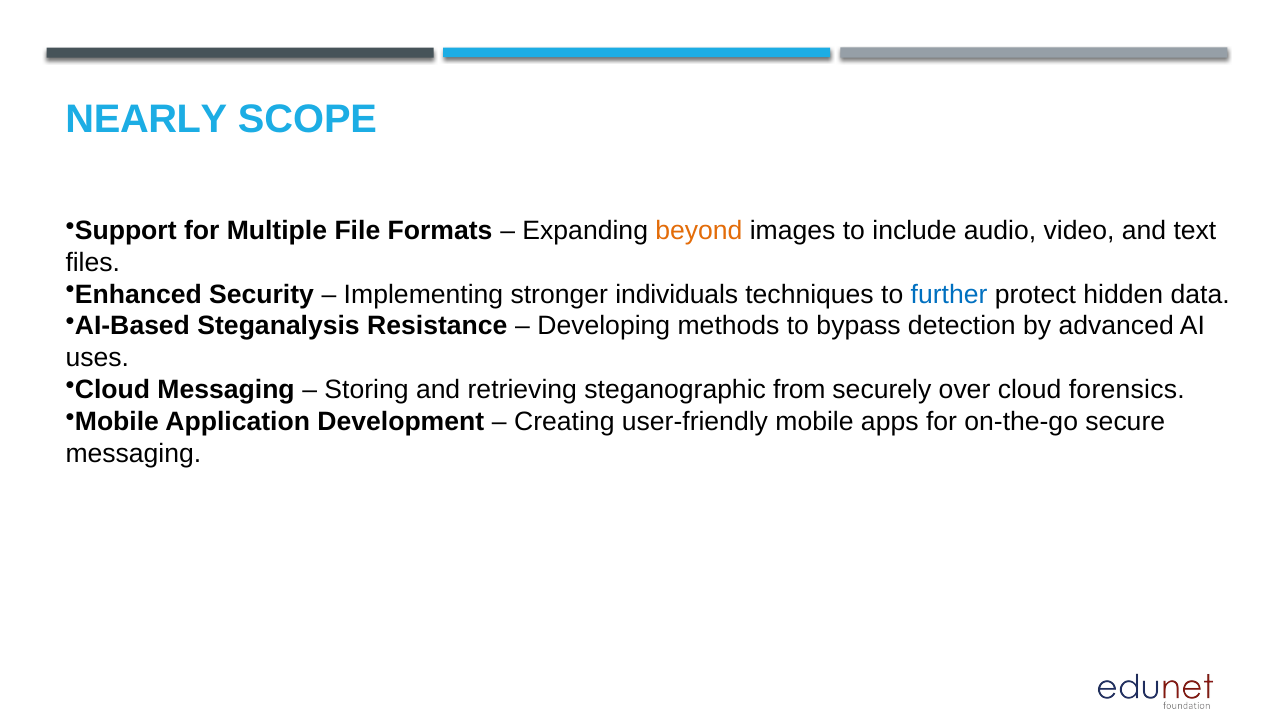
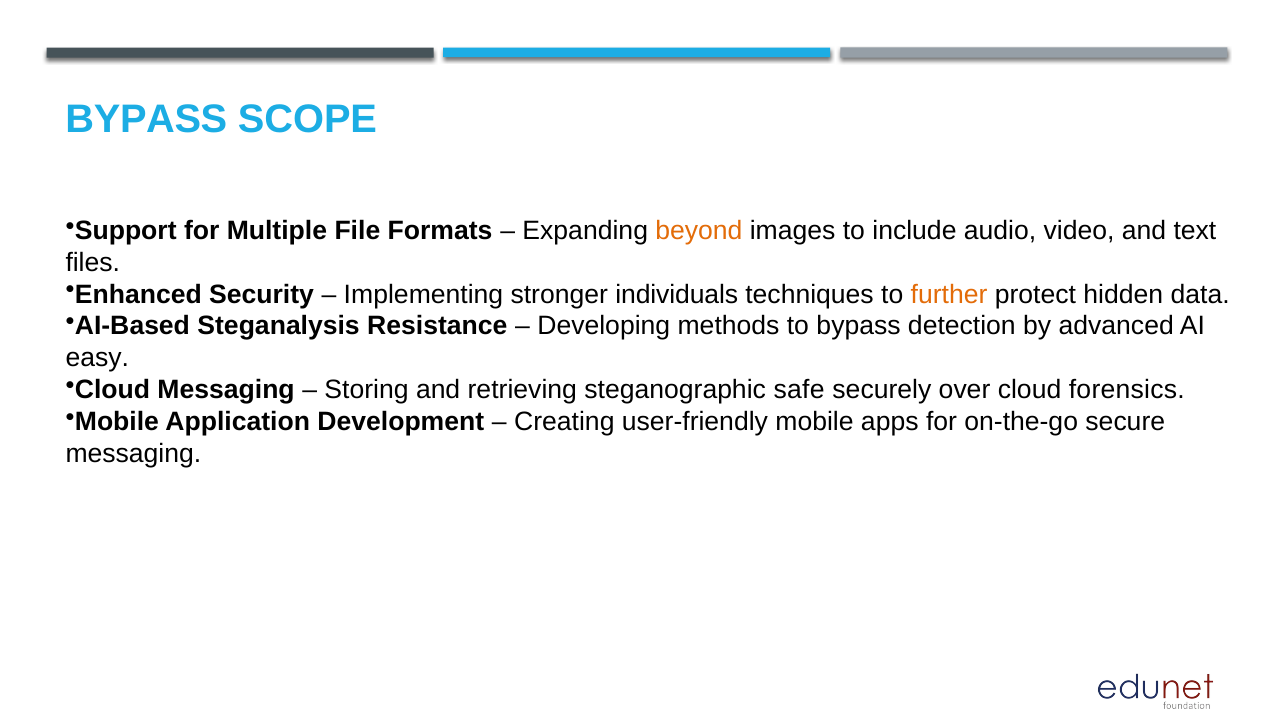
NEARLY: NEARLY -> BYPASS (146, 120)
further colour: blue -> orange (949, 295)
uses: uses -> easy (97, 358)
from: from -> safe (799, 390)
